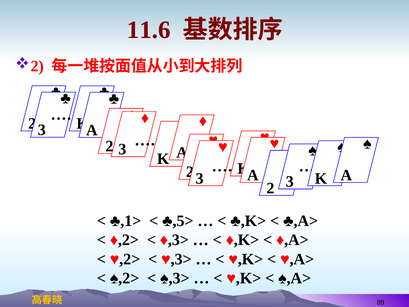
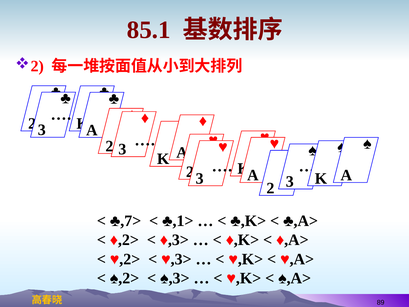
11.6: 11.6 -> 85.1 (149, 30)
♣,1>: ♣,1> -> ♣,7> (126, 221)
♣,5>: ♣,5> -> ♣,1> (178, 221)
